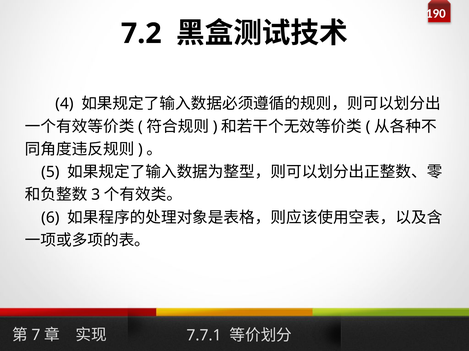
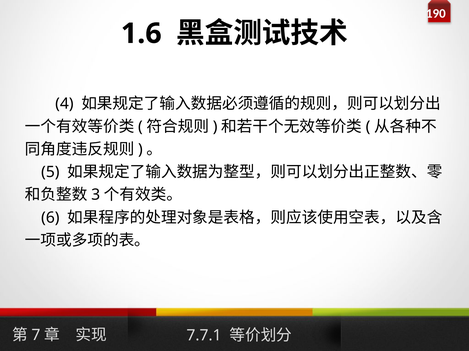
7.2: 7.2 -> 1.6 (141, 34)
